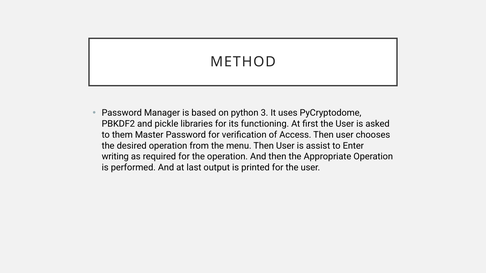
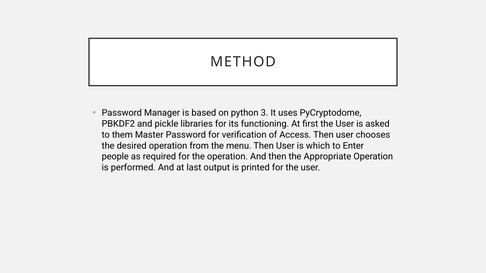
assist: assist -> which (318, 146)
writing: writing -> people (115, 157)
